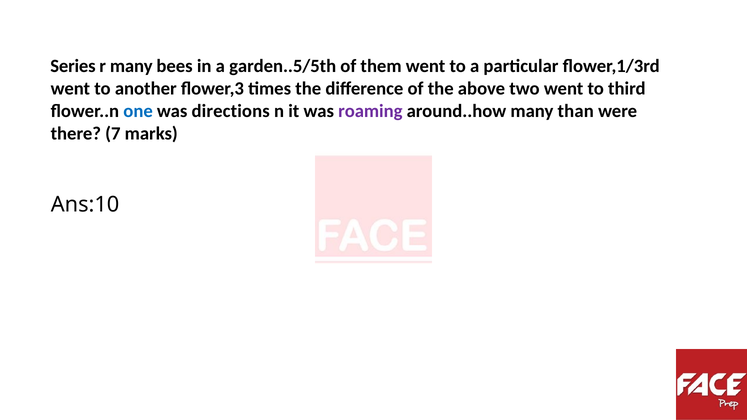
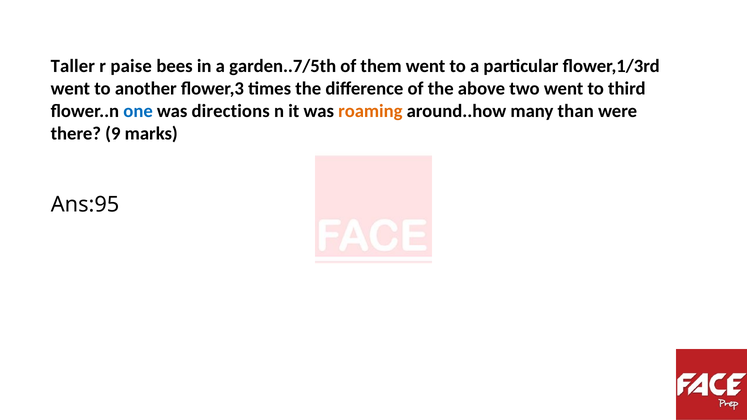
Series: Series -> Taller (73, 66)
r many: many -> paise (131, 66)
garden..5/5th: garden..5/5th -> garden..7/5th (283, 66)
roaming colour: purple -> orange (370, 111)
7: 7 -> 9 (113, 134)
Ans:10: Ans:10 -> Ans:95 (85, 205)
